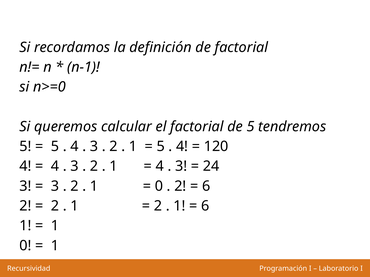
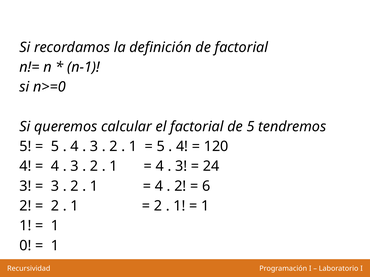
0: 0 -> 4 (159, 186)
6: 6 -> 1 (205, 206)
